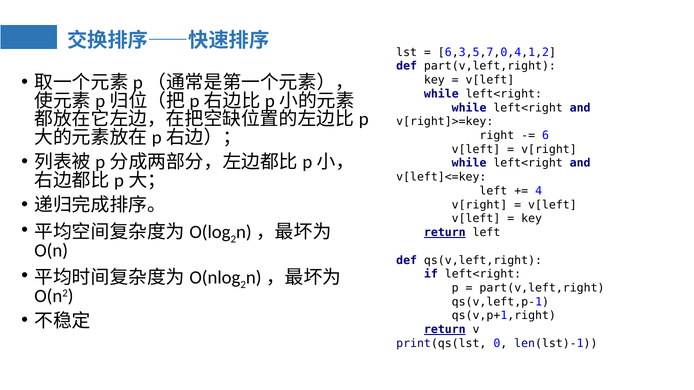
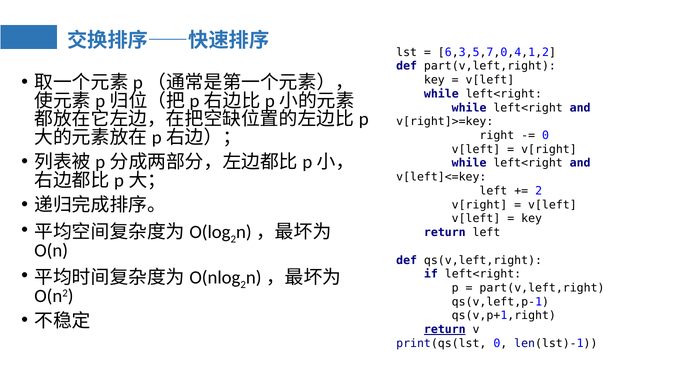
6: 6 -> 0 (546, 136)
4: 4 -> 2 (539, 191)
return underline: present -> none (445, 233)
